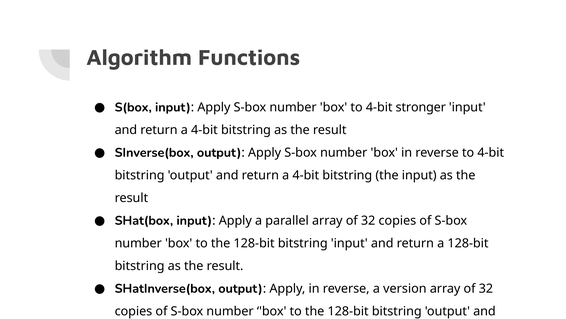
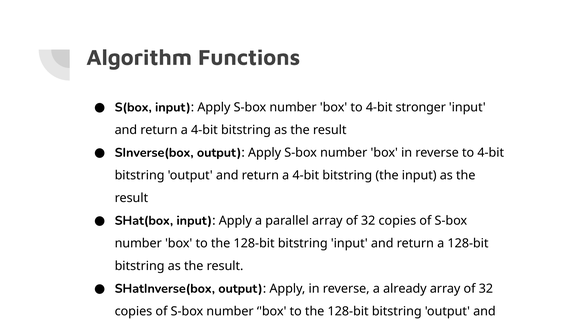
version: version -> already (405, 288)
